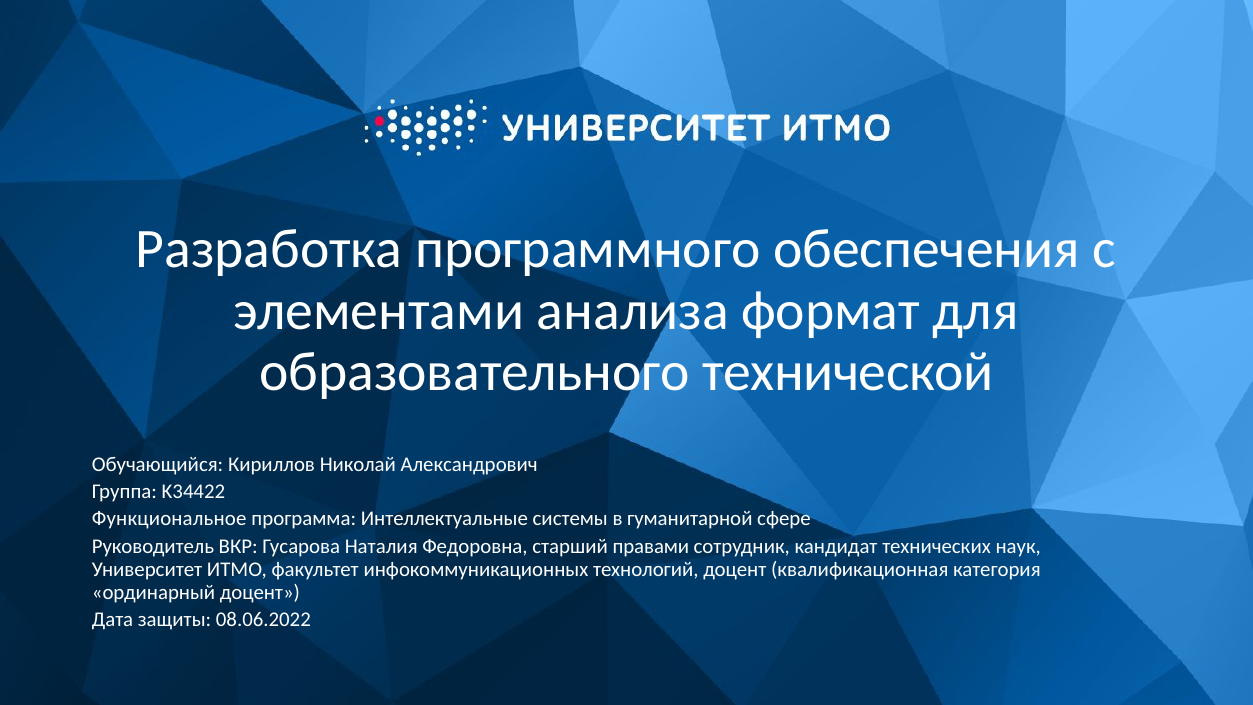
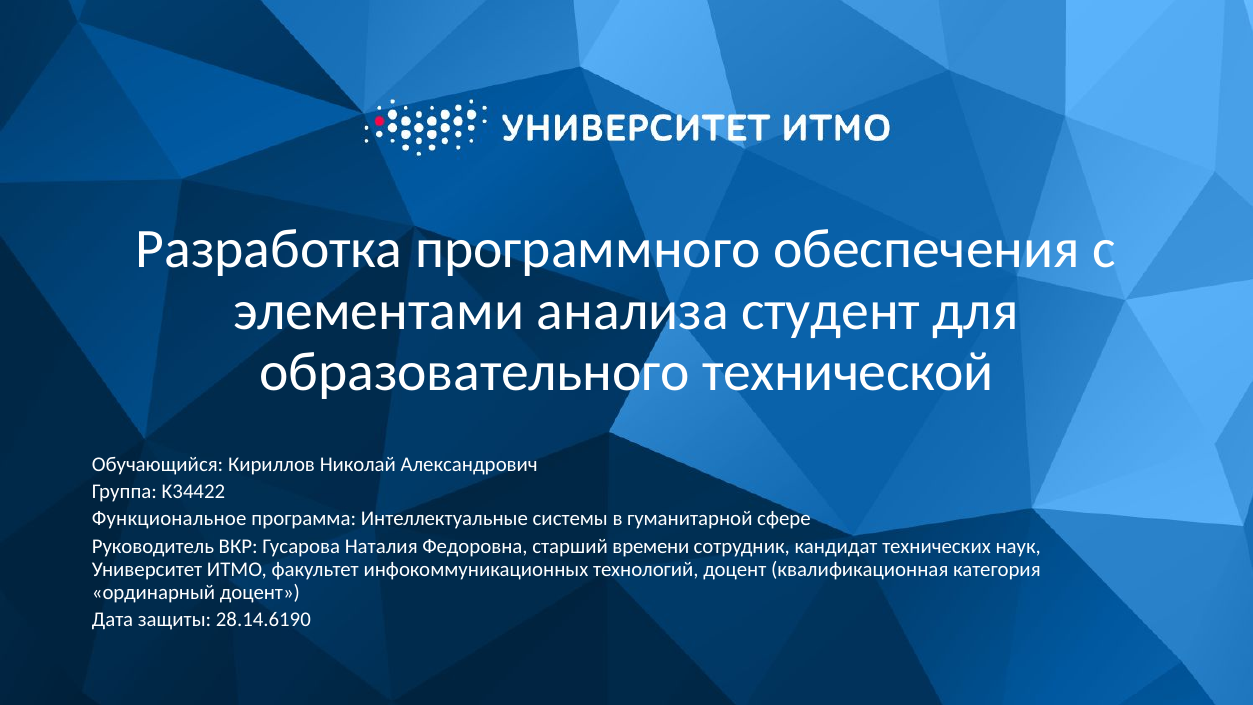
формат: формат -> студент (831, 311)
правами: правами -> времени (651, 546)
08.06.2022: 08.06.2022 -> 28.14.6190 (263, 619)
